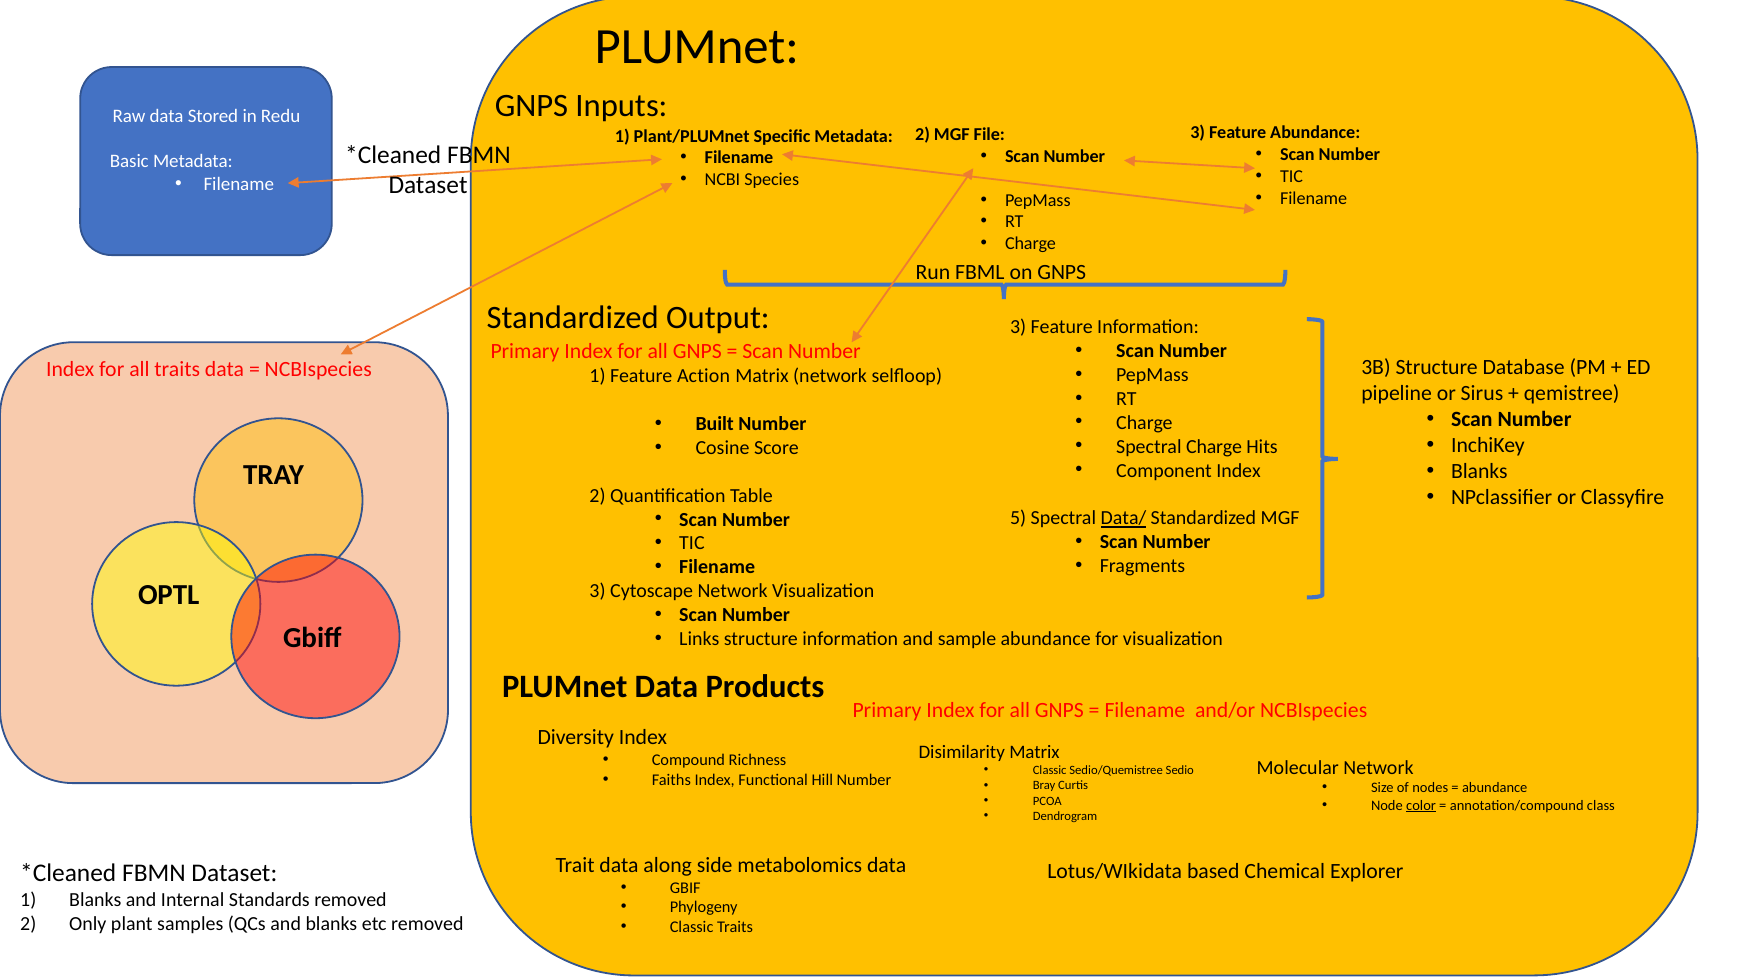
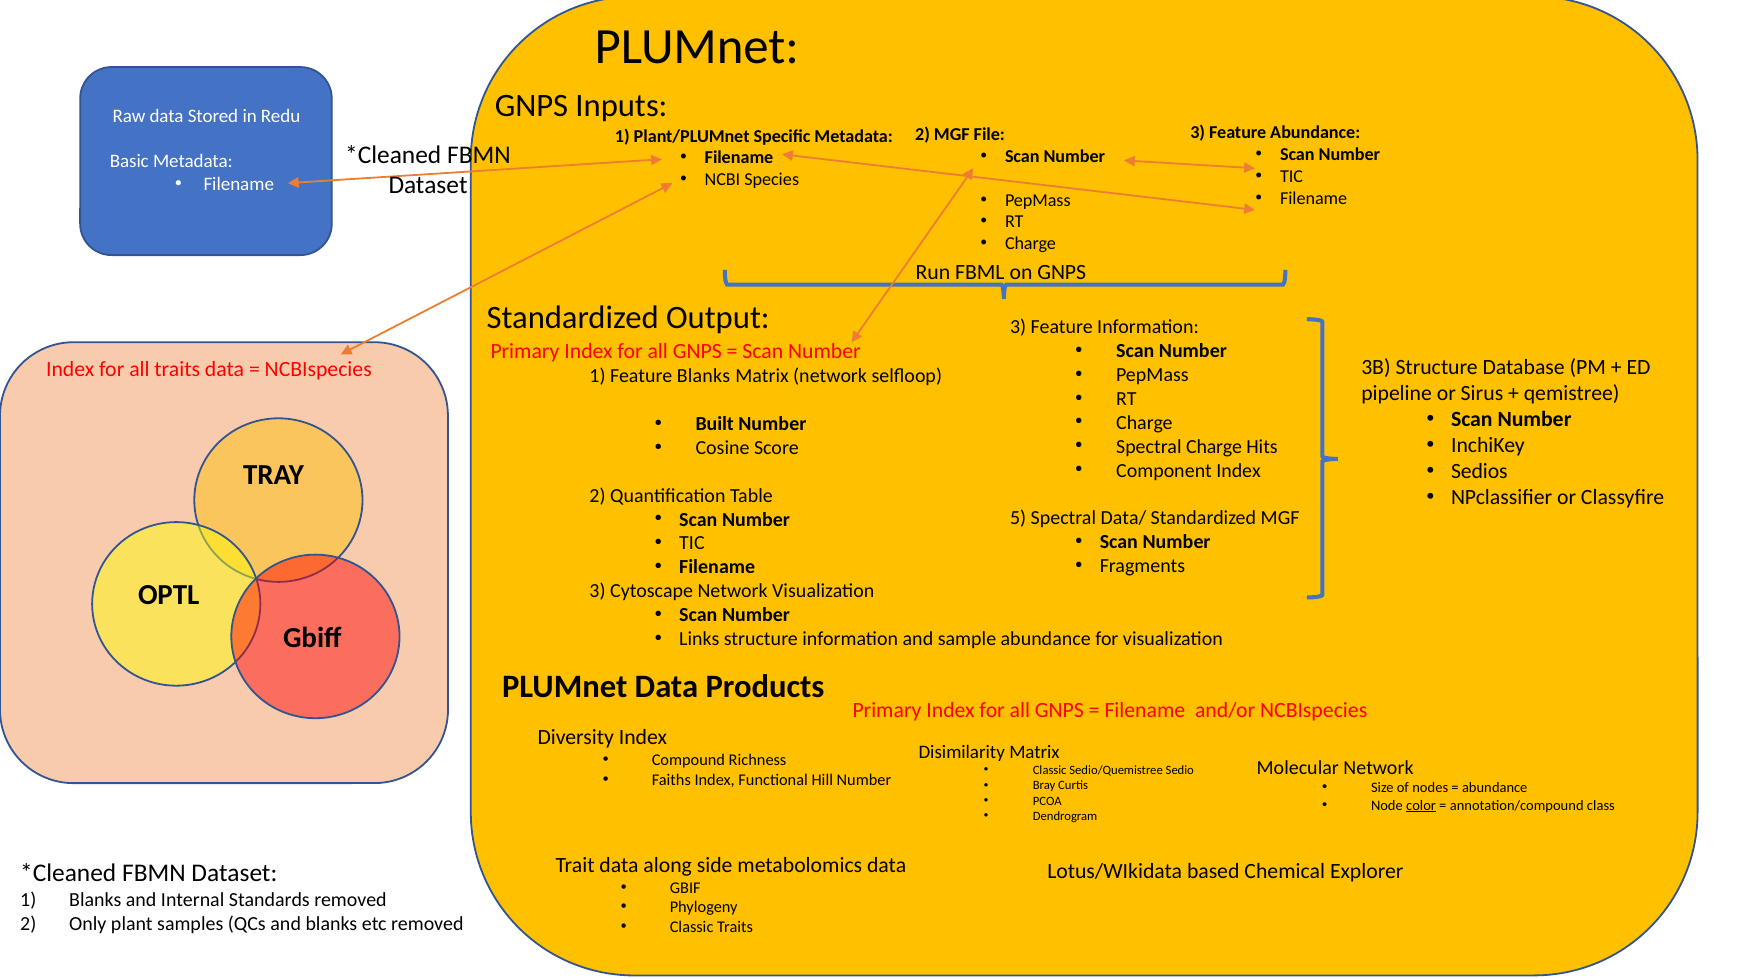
Feature Action: Action -> Blanks (704, 376)
Blanks: Blanks -> Sedios (1479, 472)
Data/ underline: present -> none (1123, 518)
